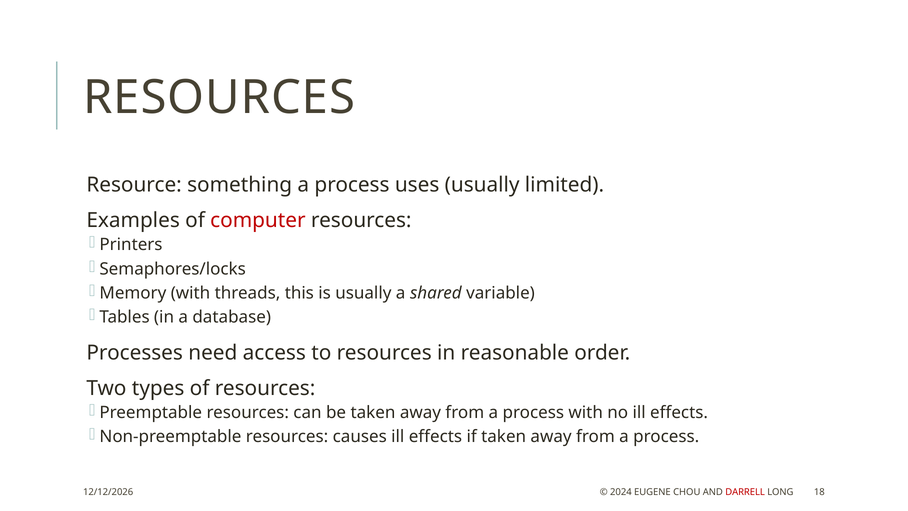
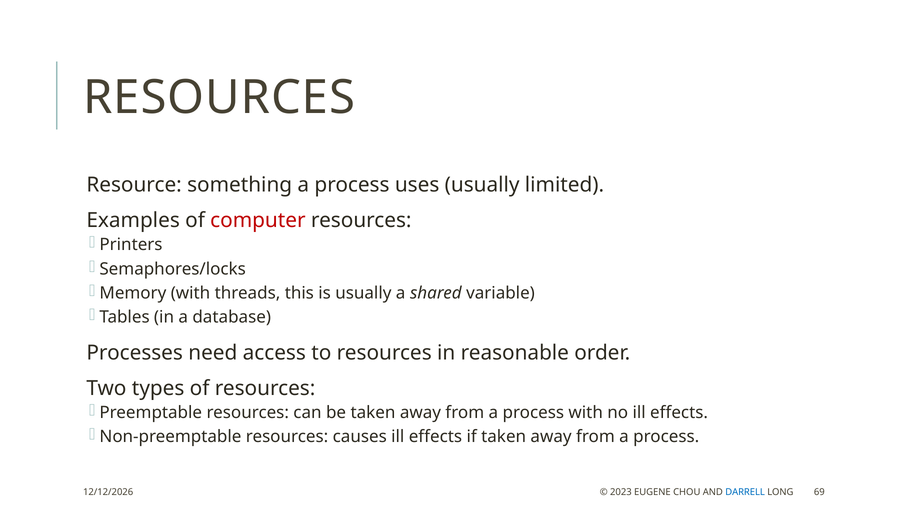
2024: 2024 -> 2023 (621, 492)
DARRELL colour: red -> blue (745, 492)
18: 18 -> 69 (819, 492)
